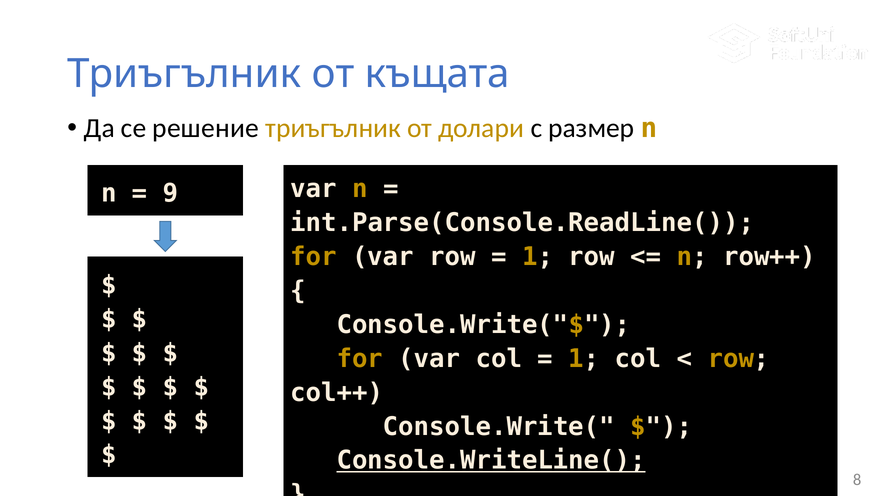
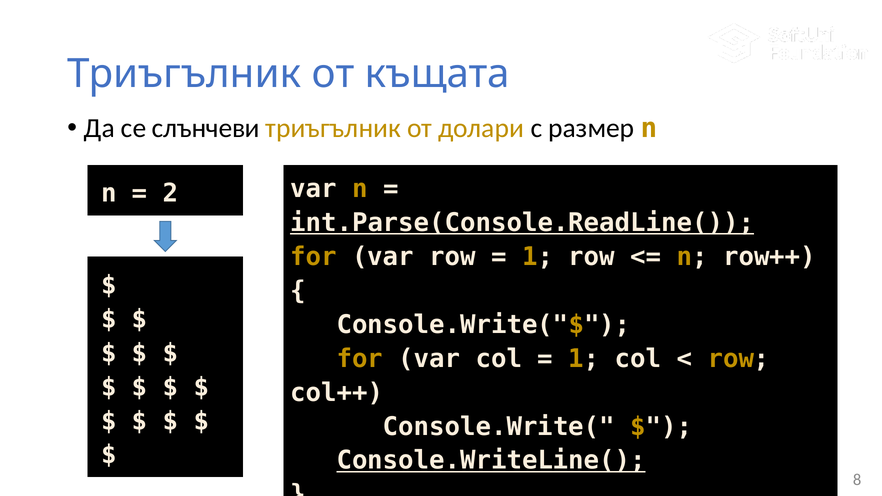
решение: решение -> слънчеви (206, 128)
9: 9 -> 2 (171, 194)
int.Parse(Console.ReadLine( underline: none -> present (522, 223)
